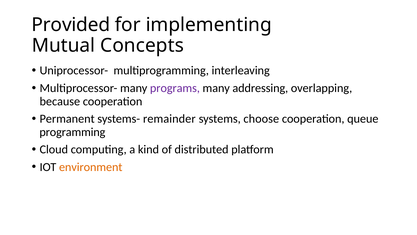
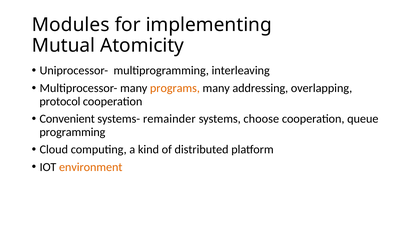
Provided: Provided -> Modules (71, 25)
Concepts: Concepts -> Atomicity (142, 45)
programs colour: purple -> orange (175, 88)
because: because -> protocol (60, 101)
Permanent: Permanent -> Convenient (67, 119)
